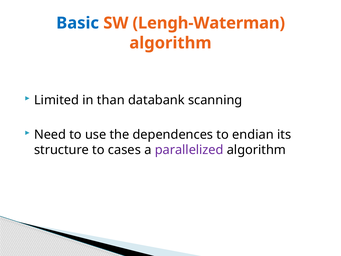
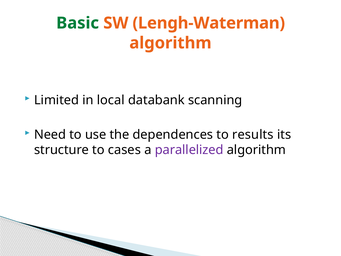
Basic colour: blue -> green (78, 23)
than: than -> local (111, 100)
endian: endian -> results (253, 135)
